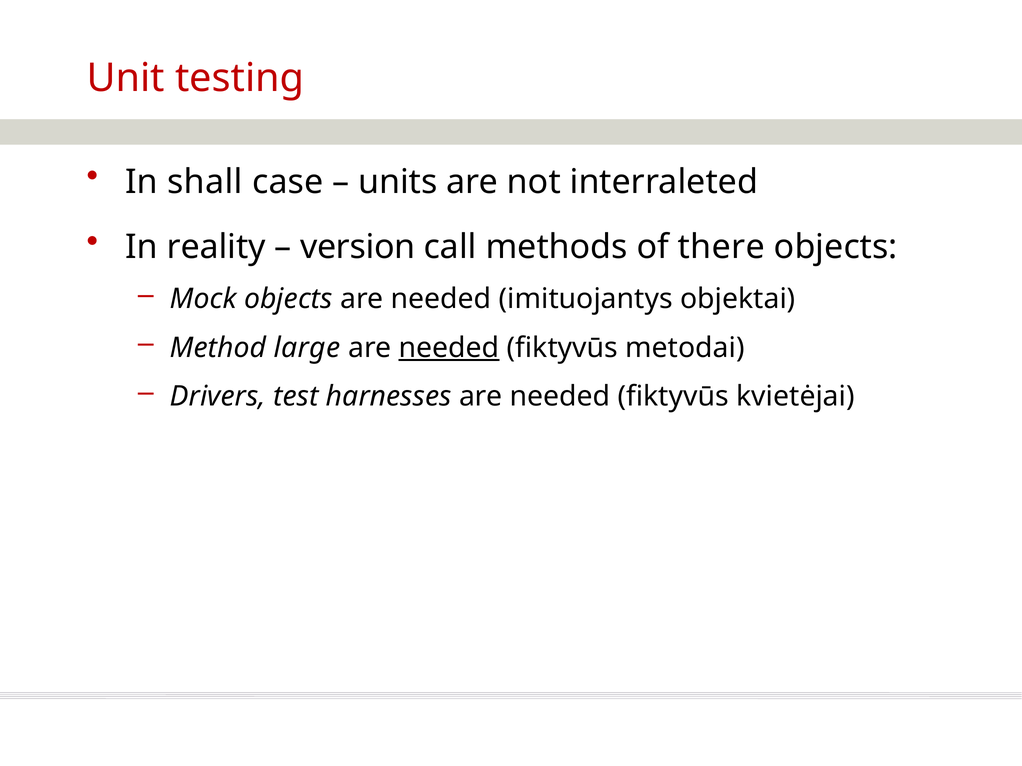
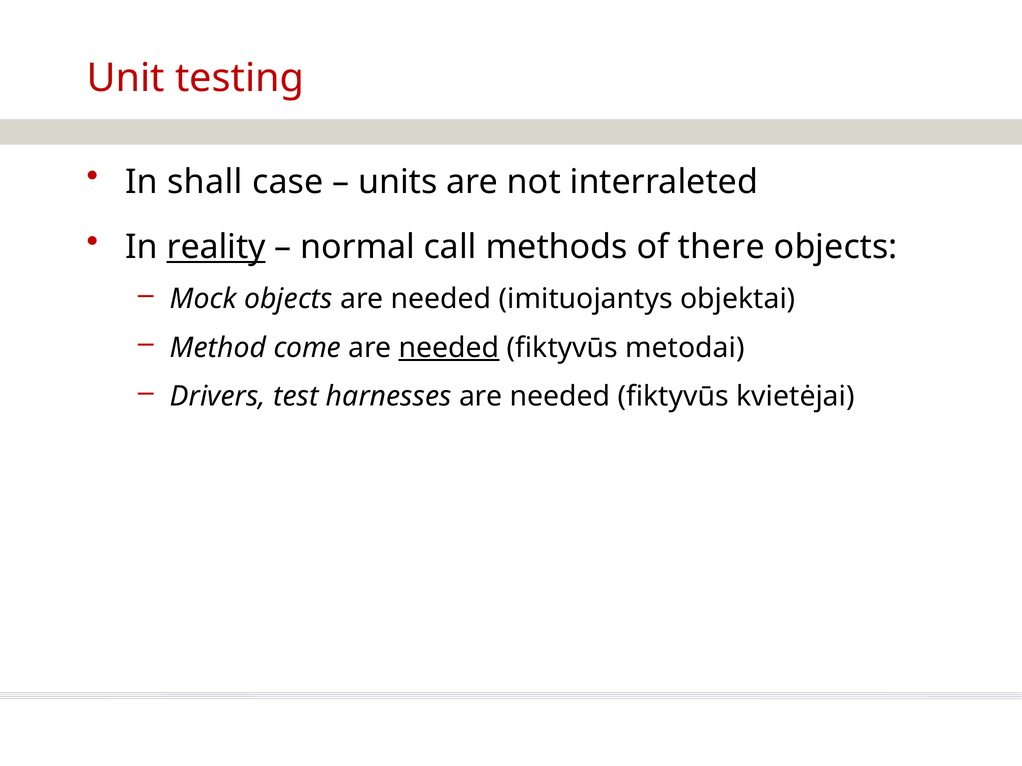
reality underline: none -> present (216, 247)
version: version -> normal (358, 247)
large: large -> come (307, 348)
